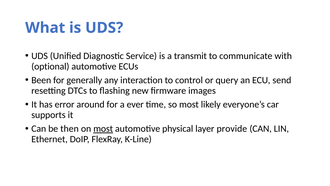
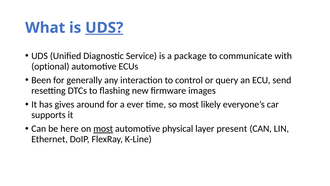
UDS underline: none -> present (104, 28)
transmit: transmit -> package (190, 56)
error: error -> gives (65, 104)
then: then -> here (70, 128)
provide: provide -> present (232, 128)
